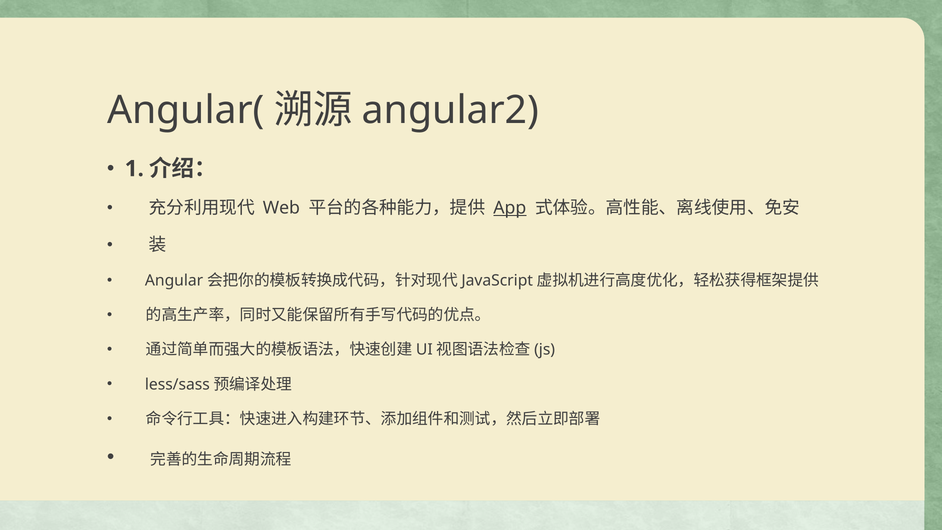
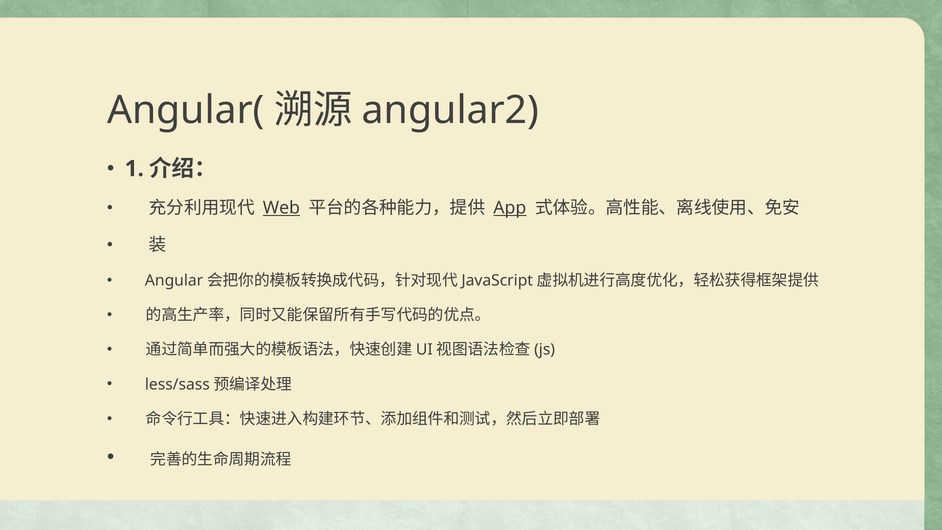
Web underline: none -> present (281, 208)
